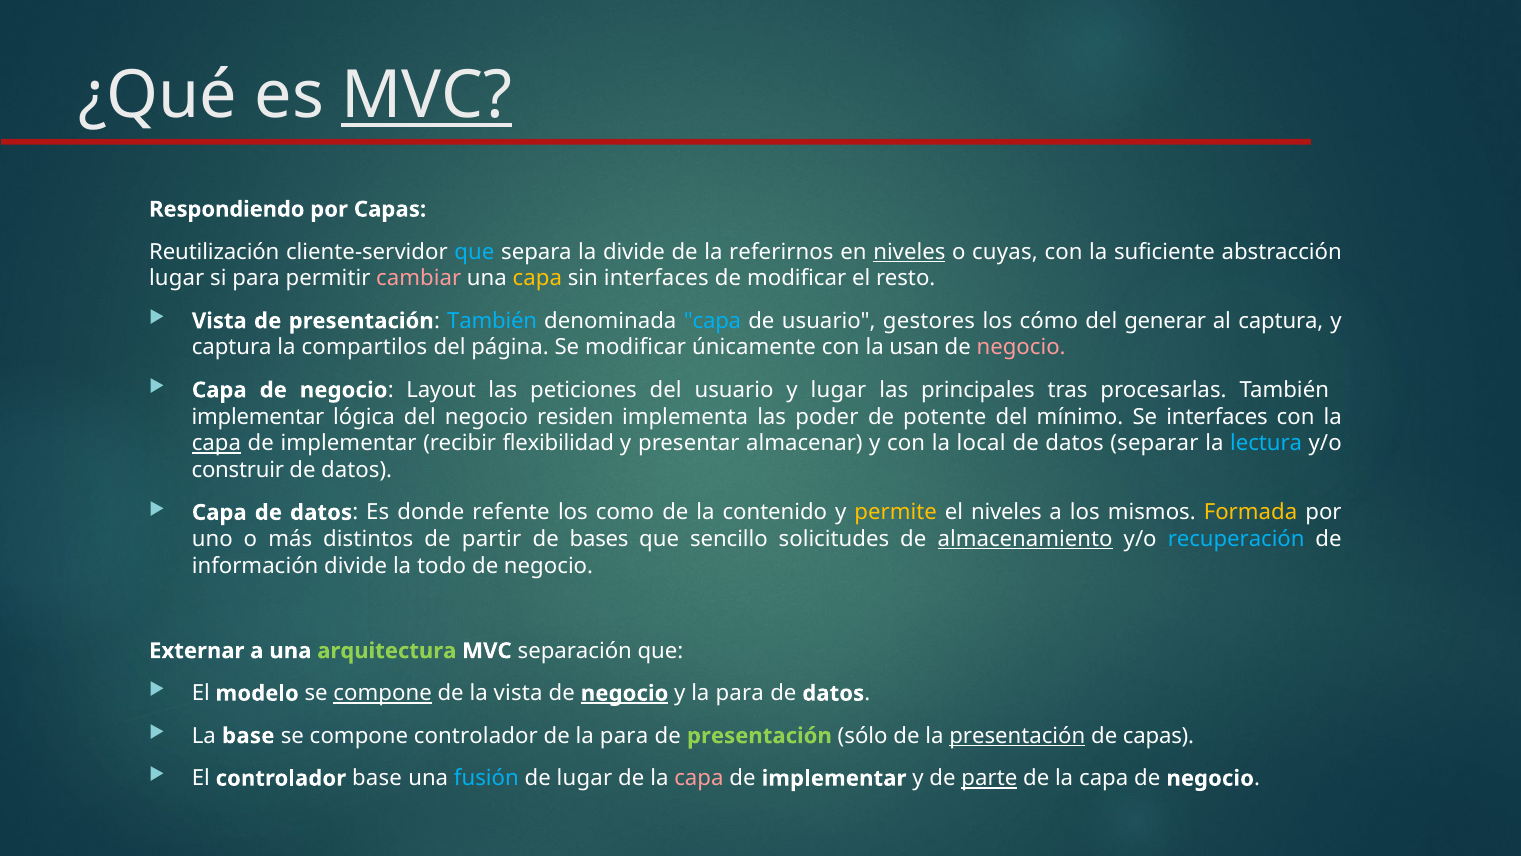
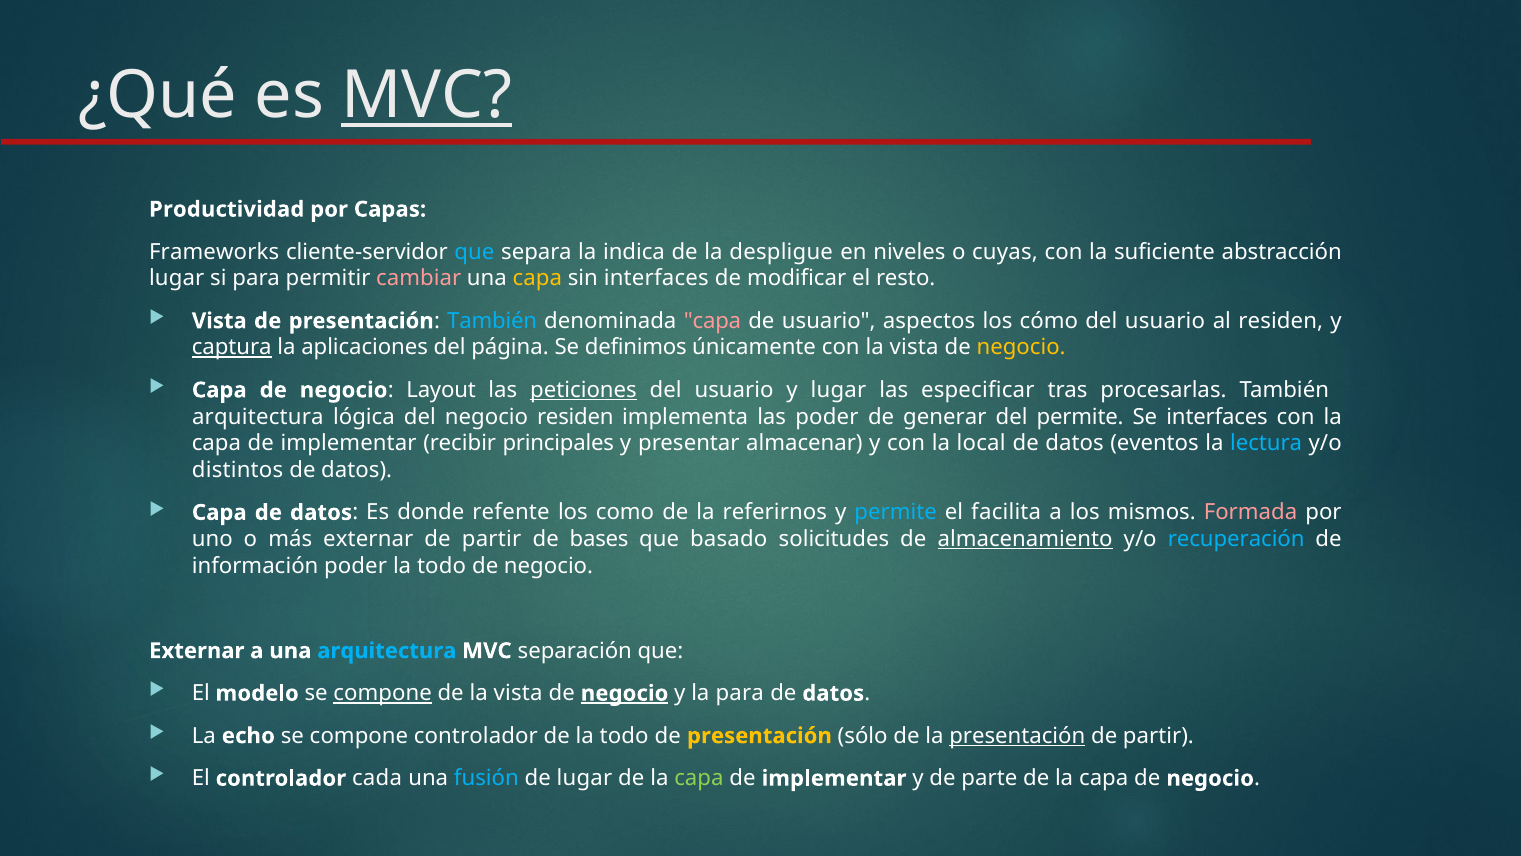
Respondiendo: Respondiendo -> Productividad (227, 209)
Reutilización: Reutilización -> Frameworks (214, 252)
la divide: divide -> indica (634, 252)
referirnos: referirnos -> despligue (781, 252)
niveles underline: present -> none (909, 252)
capa colour: light blue -> pink (712, 321)
gestores: gestores -> aspectos (929, 321)
generar: generar -> usuario (1165, 321)
al captura: captura -> residen (1281, 321)
captura underline: none -> present (232, 347)
compartilos: compartilos -> aplicaciones (365, 347)
Se modificar: modificar -> definimos (636, 347)
con la usan: usan -> vista (914, 347)
negocio colour: pink -> yellow (1021, 347)
peticiones underline: none -> present (584, 390)
principales: principales -> especificar (978, 390)
implementar: implementar -> arquitectura (258, 417)
potente: potente -> generar (945, 417)
del mínimo: mínimo -> permite (1080, 417)
capa underline: present -> none (216, 443)
flexibilidad: flexibilidad -> principales (558, 443)
separar: separar -> eventos (1155, 443)
construir: construir -> distintos (238, 470)
contenido: contenido -> referirnos (775, 512)
permite colour: yellow -> light blue (896, 512)
el niveles: niveles -> facilita (1006, 512)
Formada colour: yellow -> pink (1251, 512)
más distintos: distintos -> externar (368, 539)
sencillo: sencillo -> basado (729, 539)
información divide: divide -> poder (356, 566)
arquitectura colour: light green -> light blue (387, 651)
La base: base -> echo (248, 736)
de la para: para -> todo (624, 736)
presentación colour: light green -> yellow (759, 736)
capas: capas -> partir (1158, 736)
controlador base: base -> cada (377, 778)
capa colour: pink -> light green (699, 778)
parte underline: present -> none (989, 778)
